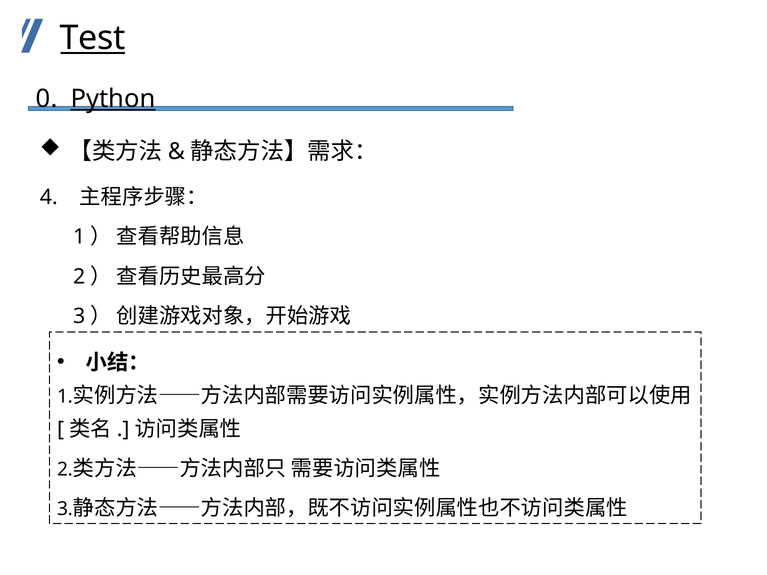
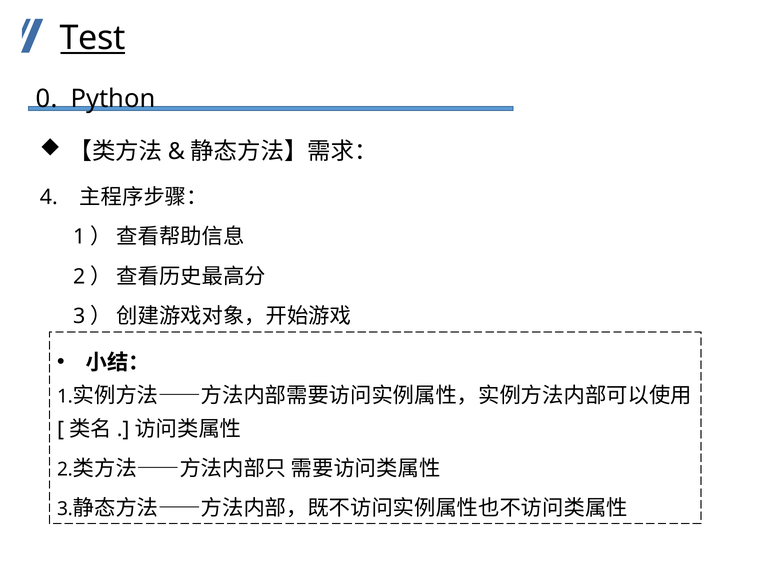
Python underline: present -> none (113, 99)
